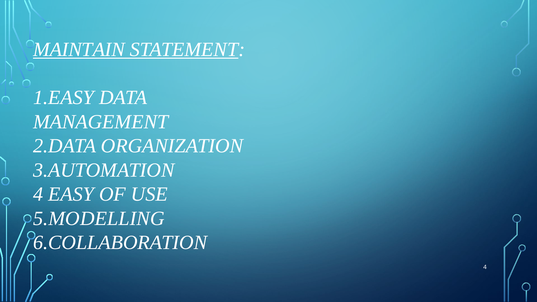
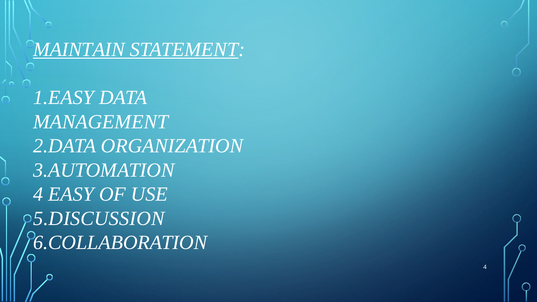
5.MODELLING: 5.MODELLING -> 5.DISCUSSION (99, 219)
